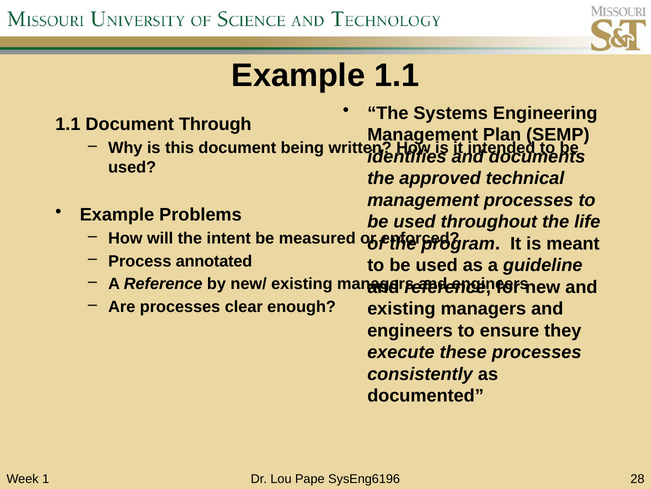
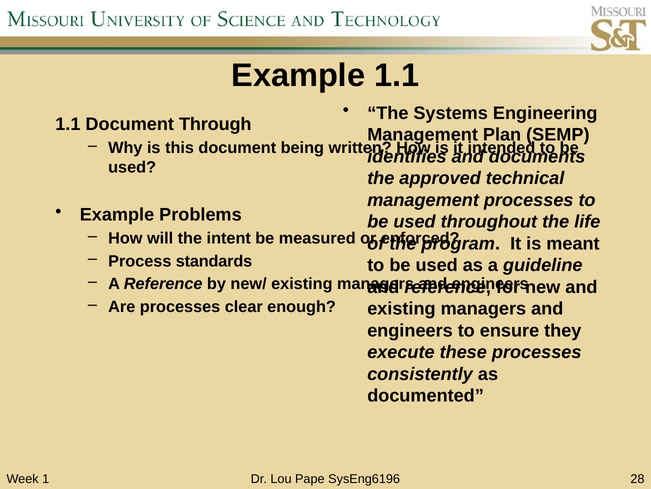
annotated: annotated -> standards (214, 261)
